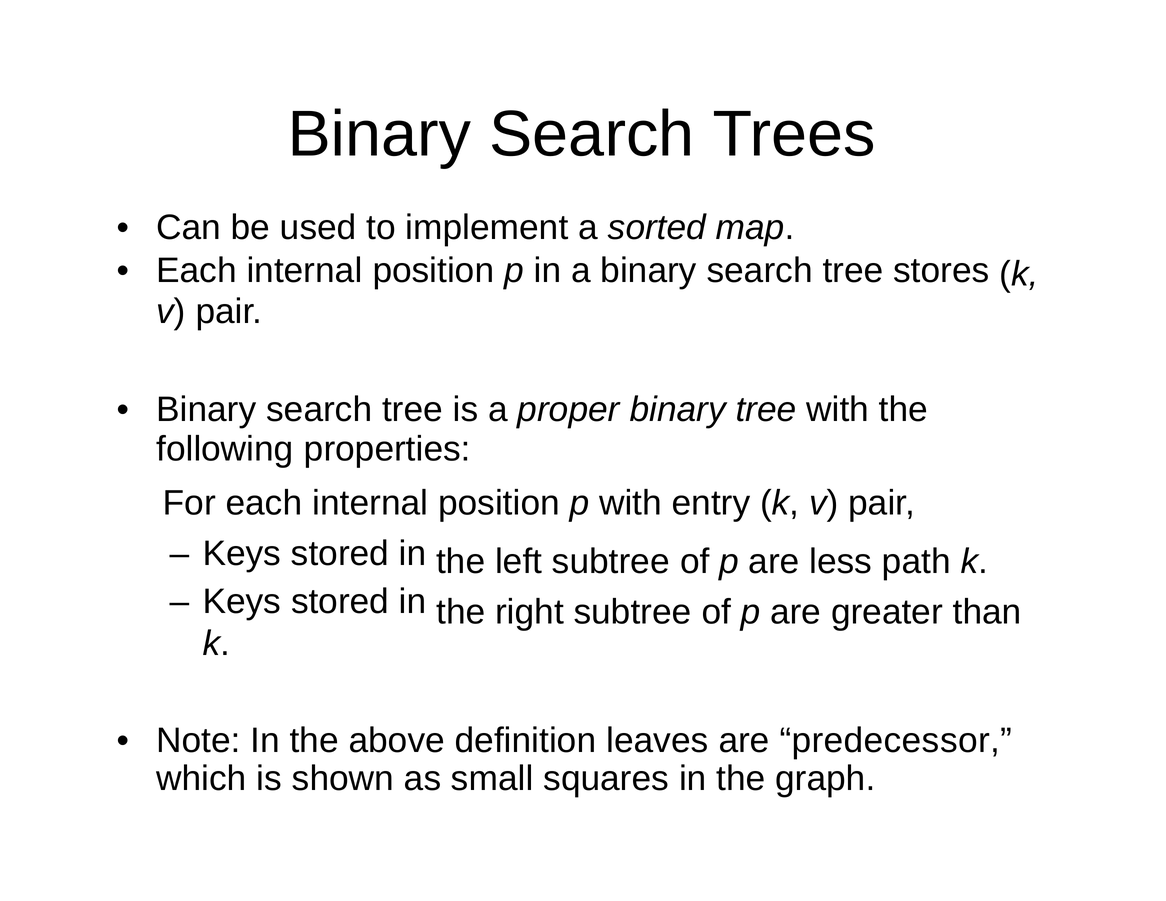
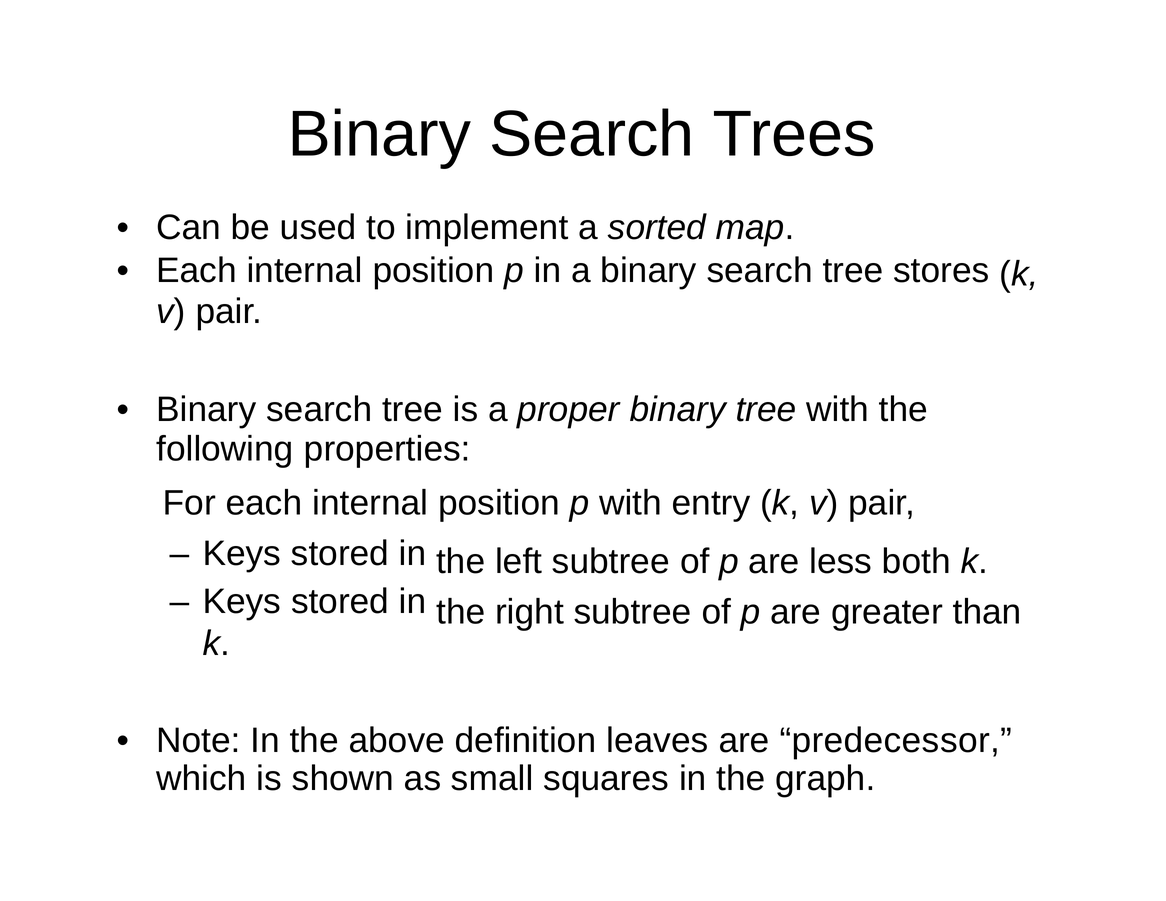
path: path -> both (916, 562)
